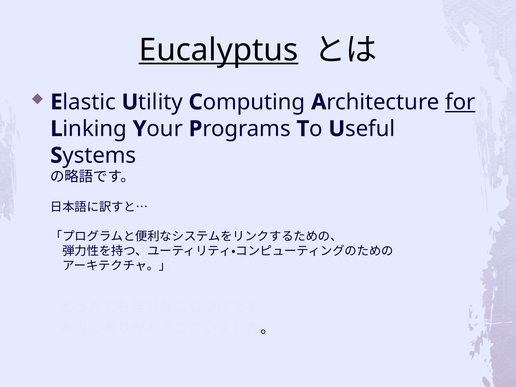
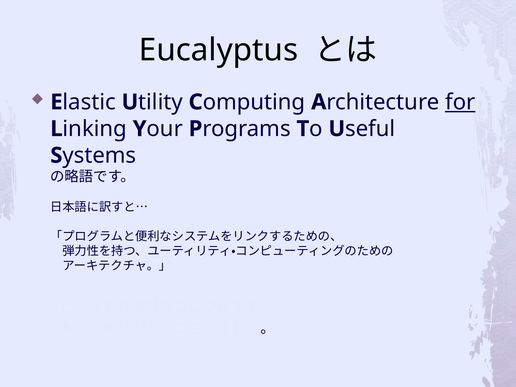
Eucalyptus underline: present -> none (219, 50)
